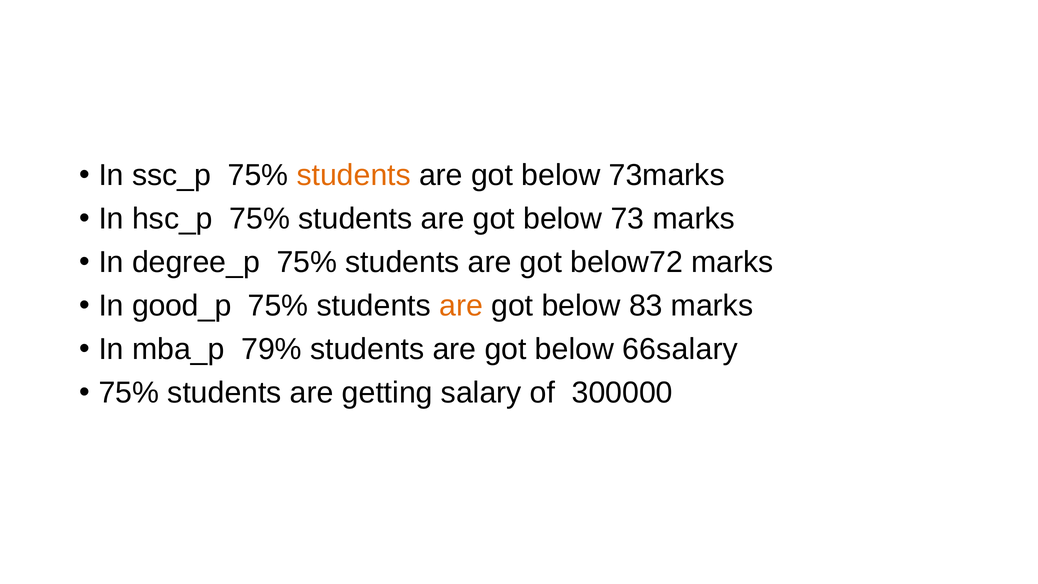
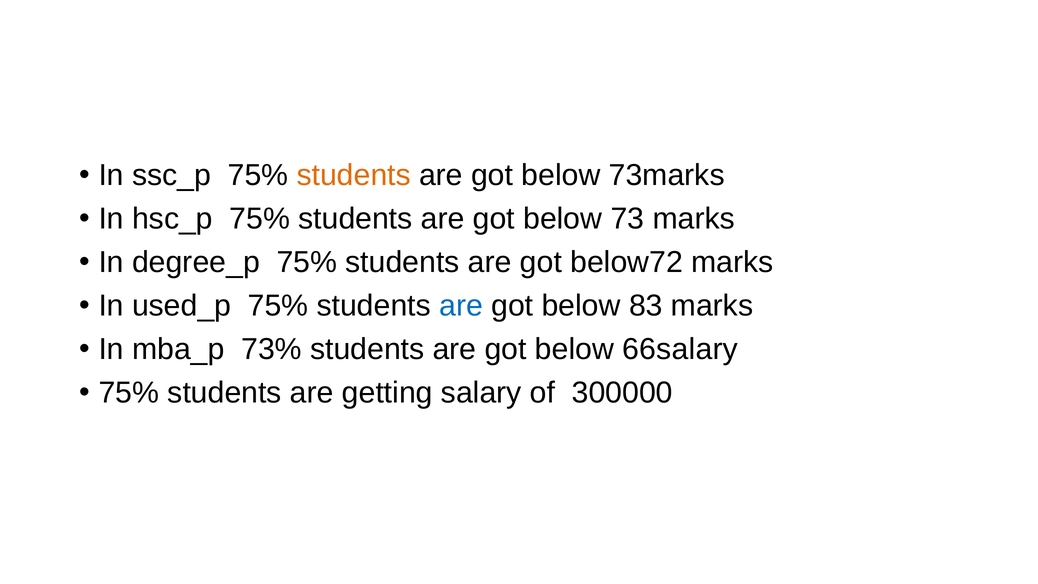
good_p: good_p -> used_p (182, 306)
are colour: orange -> blue (461, 306)
79%: 79% -> 73% (271, 349)
